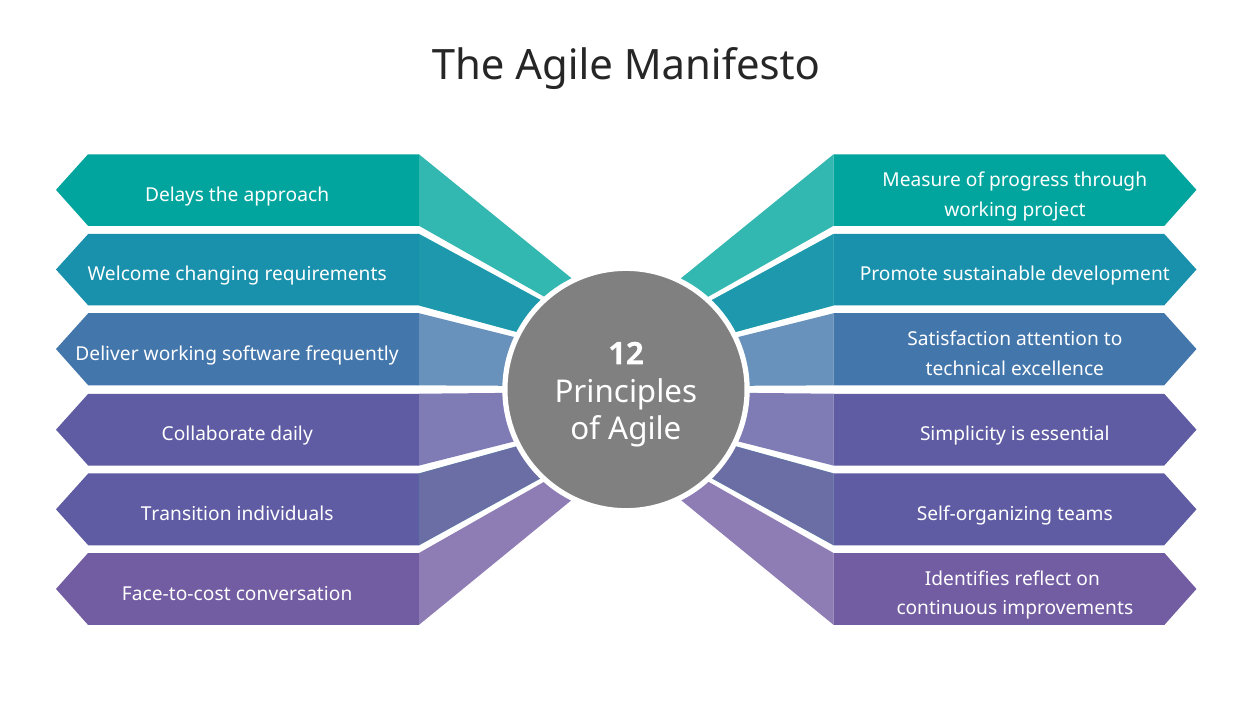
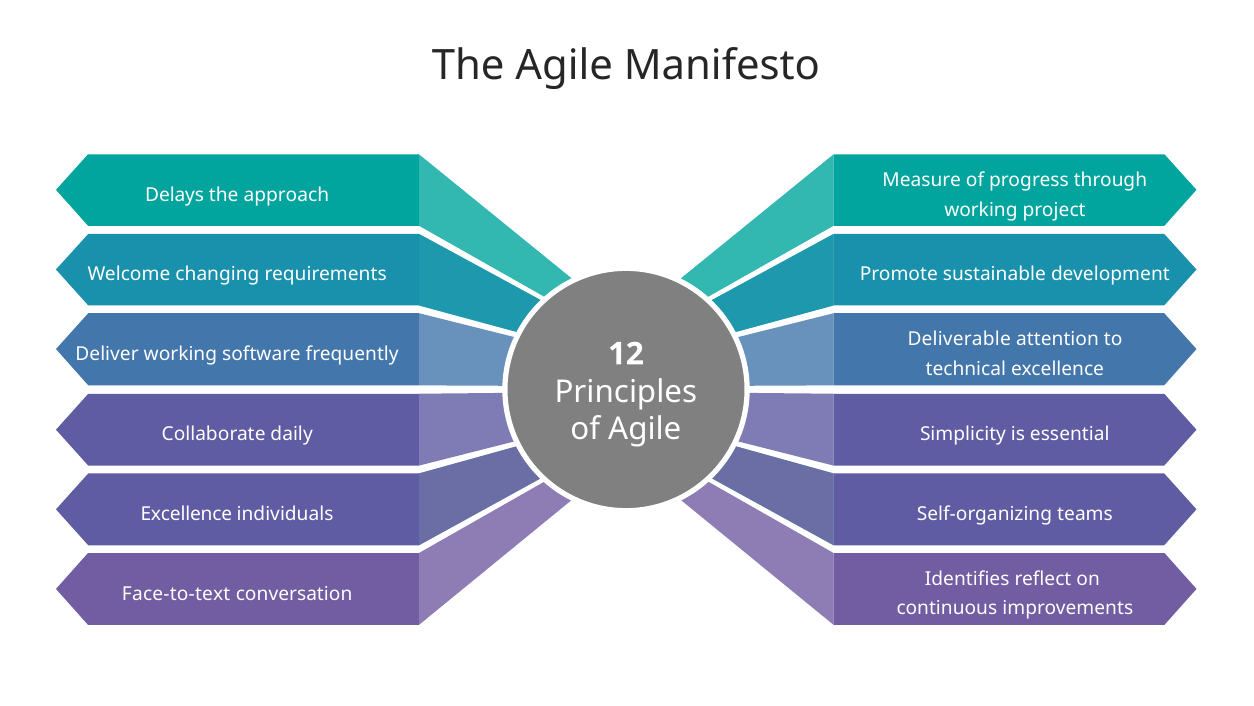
Satisfaction: Satisfaction -> Deliverable (959, 339)
Transition: Transition -> Excellence (186, 514)
Face-to-cost: Face-to-cost -> Face-to-text (176, 593)
